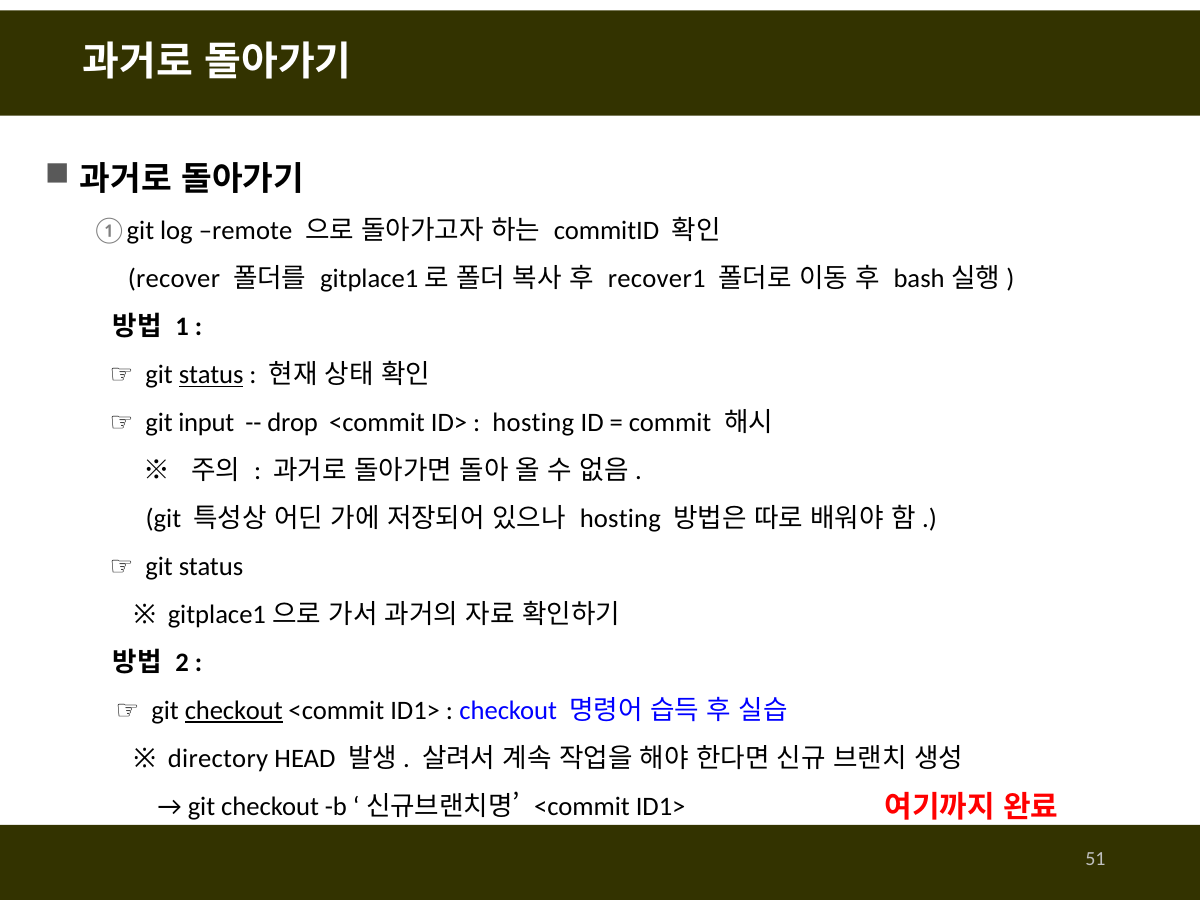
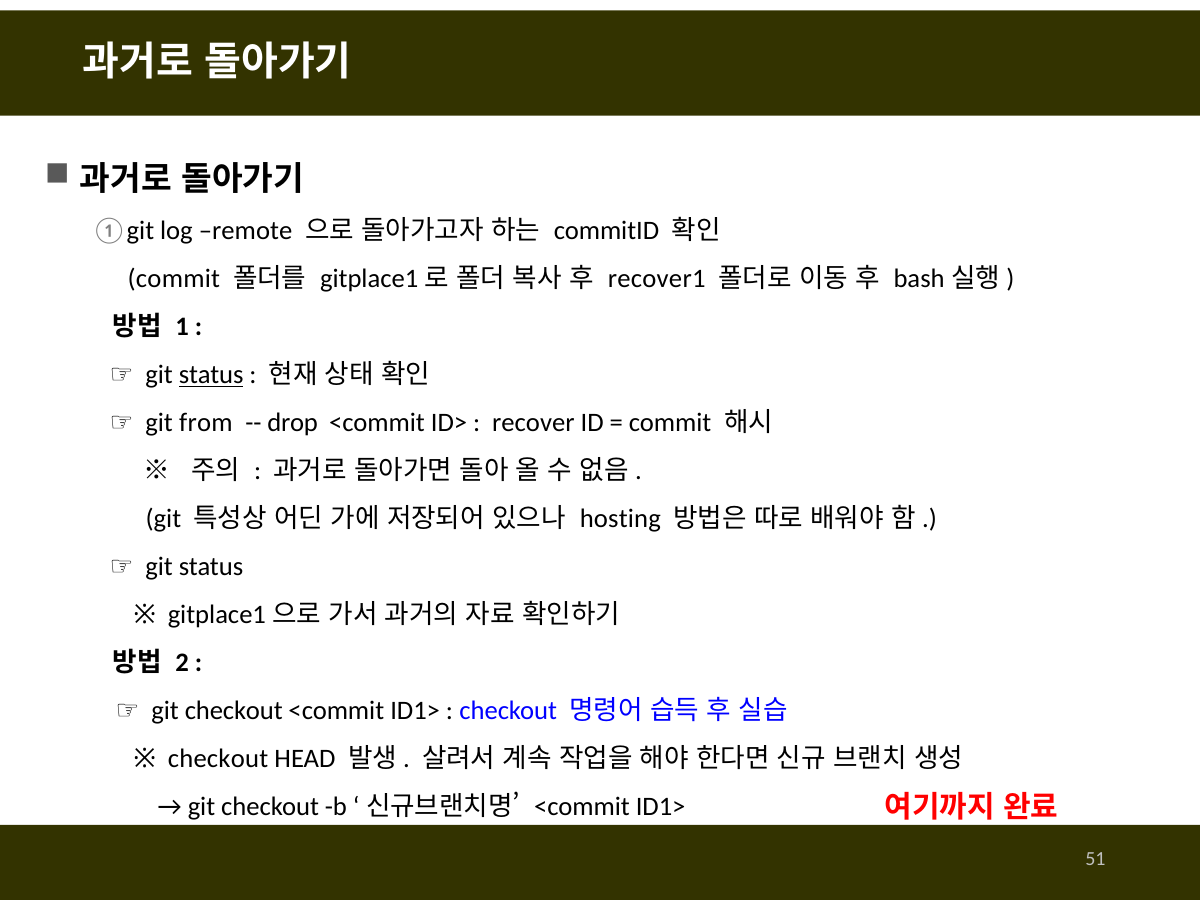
recover: recover -> commit (174, 279)
input: input -> from (206, 423)
hosting: hosting -> recover (533, 423)
checkout underline: present -> none (234, 711)
directory: directory -> checkout (218, 759)
